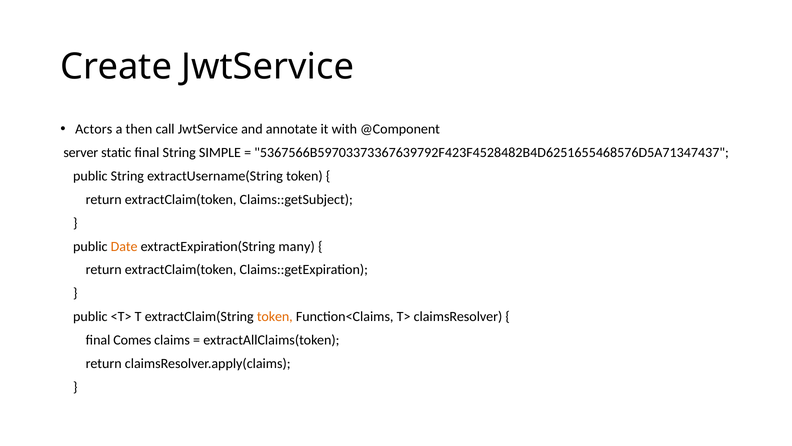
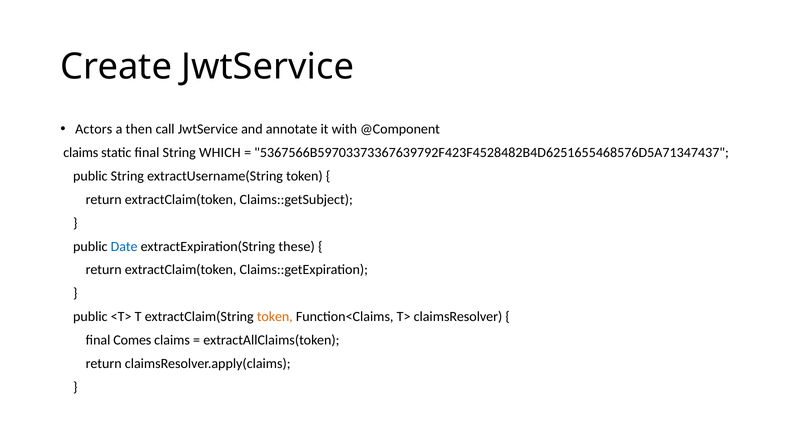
server: server -> claims (81, 152)
SIMPLE: SIMPLE -> WHICH (220, 152)
Date colour: orange -> blue (124, 246)
many: many -> these (297, 246)
